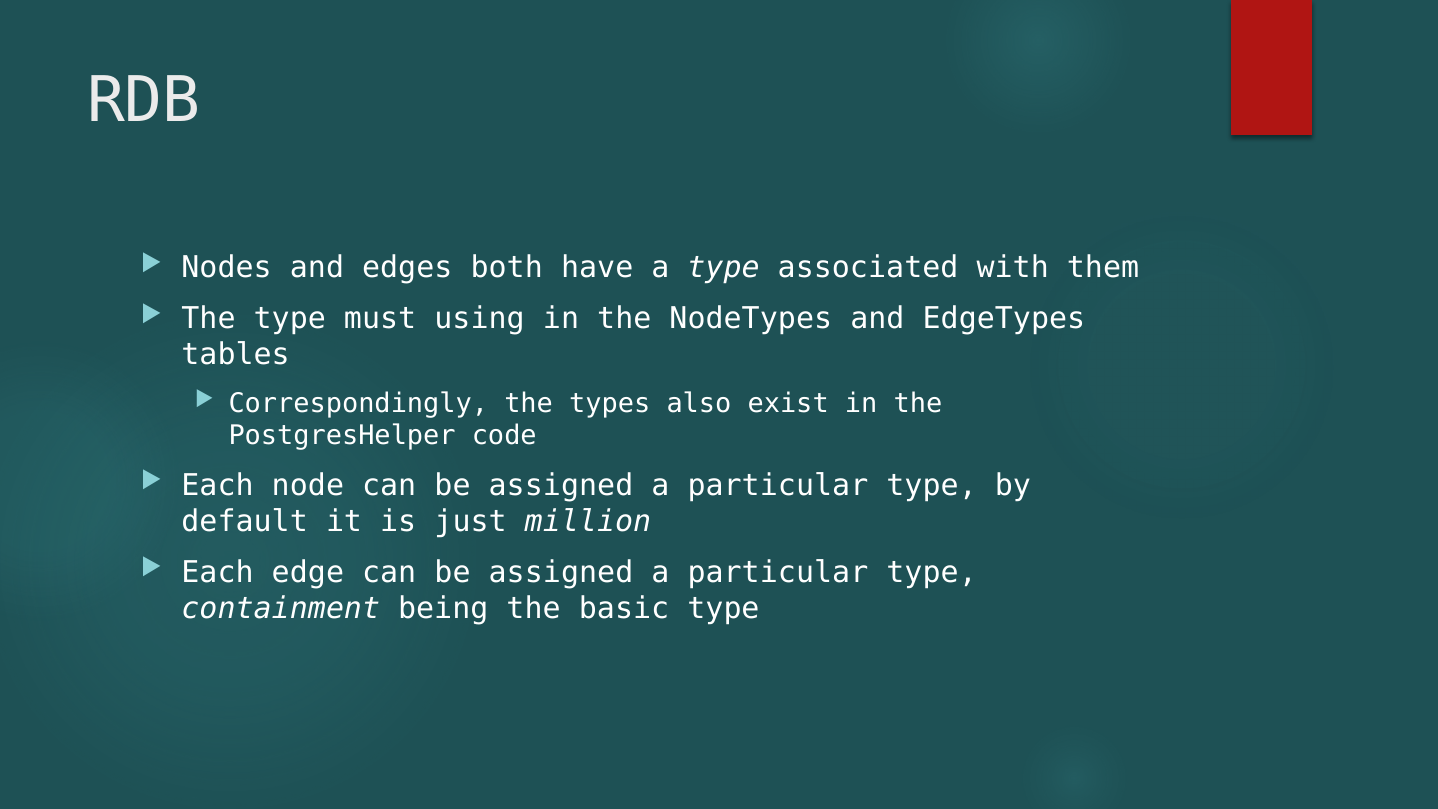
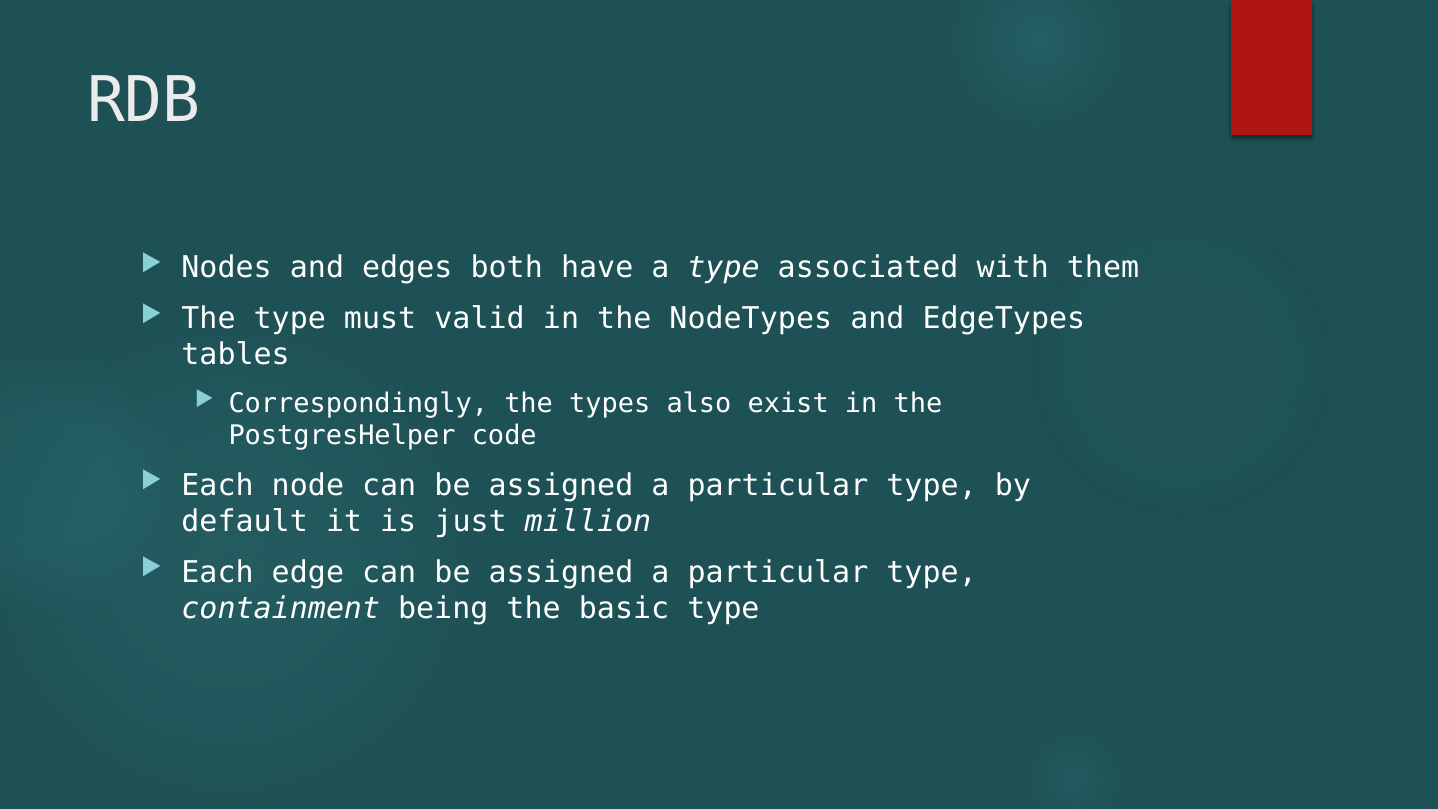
using: using -> valid (480, 319)
